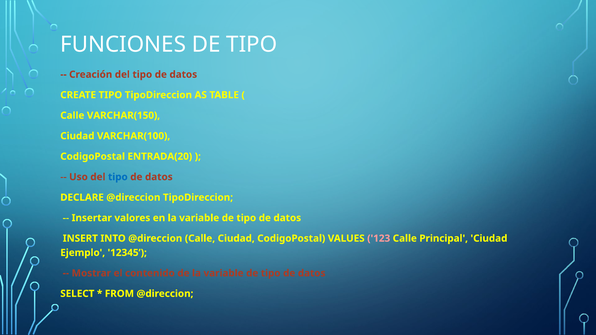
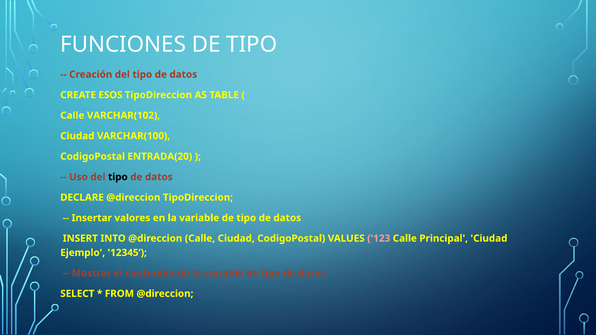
CREATE TIPO: TIPO -> ESOS (110, 95)
VARCHAR(150: VARCHAR(150 -> VARCHAR(102 (123, 116)
tipo colour: blue -> black (118, 177)
